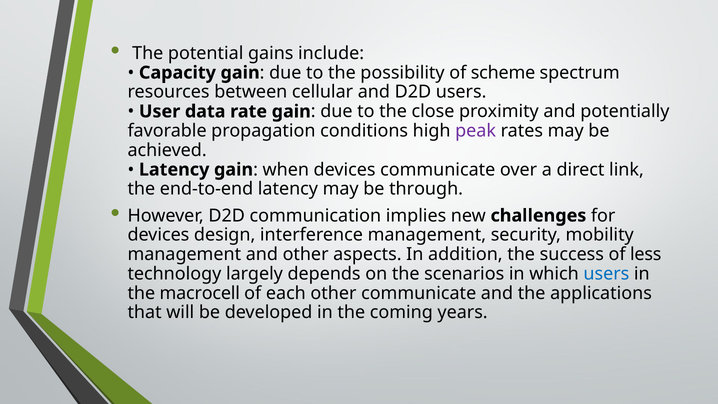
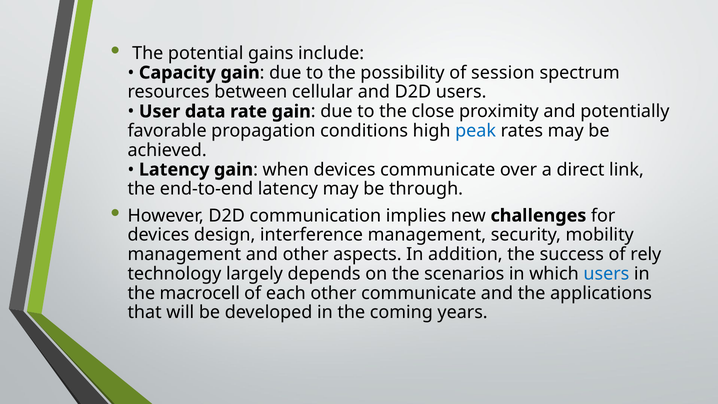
scheme: scheme -> session (503, 73)
peak colour: purple -> blue (476, 131)
less: less -> rely (646, 254)
